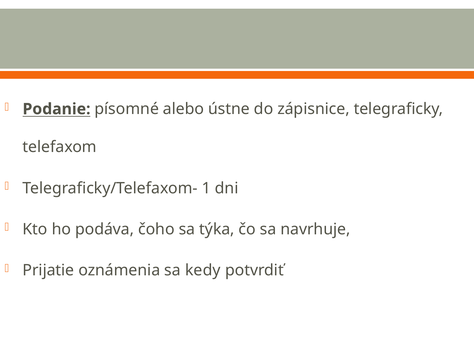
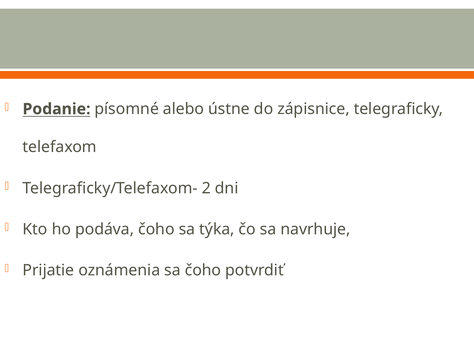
1: 1 -> 2 (206, 188)
sa kedy: kedy -> čoho (203, 270)
